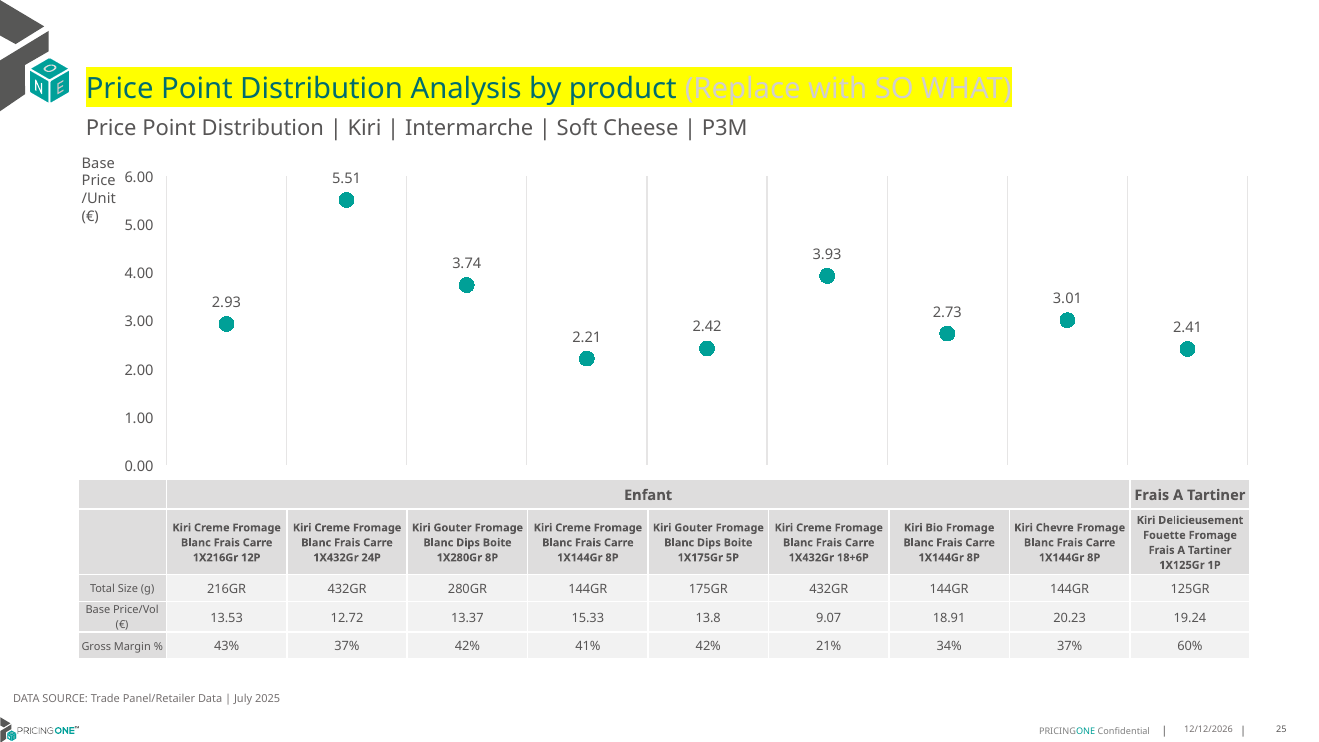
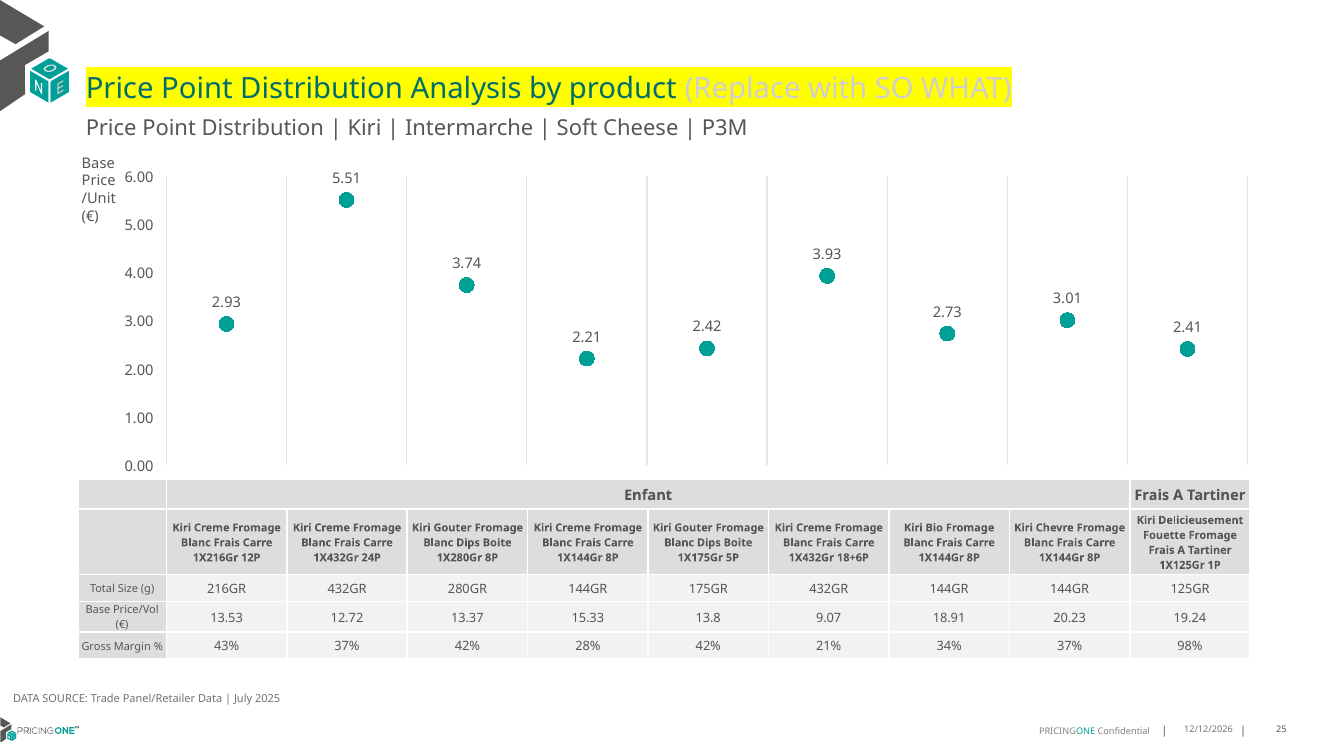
41%: 41% -> 28% (588, 647)
60%: 60% -> 98% (1190, 647)
